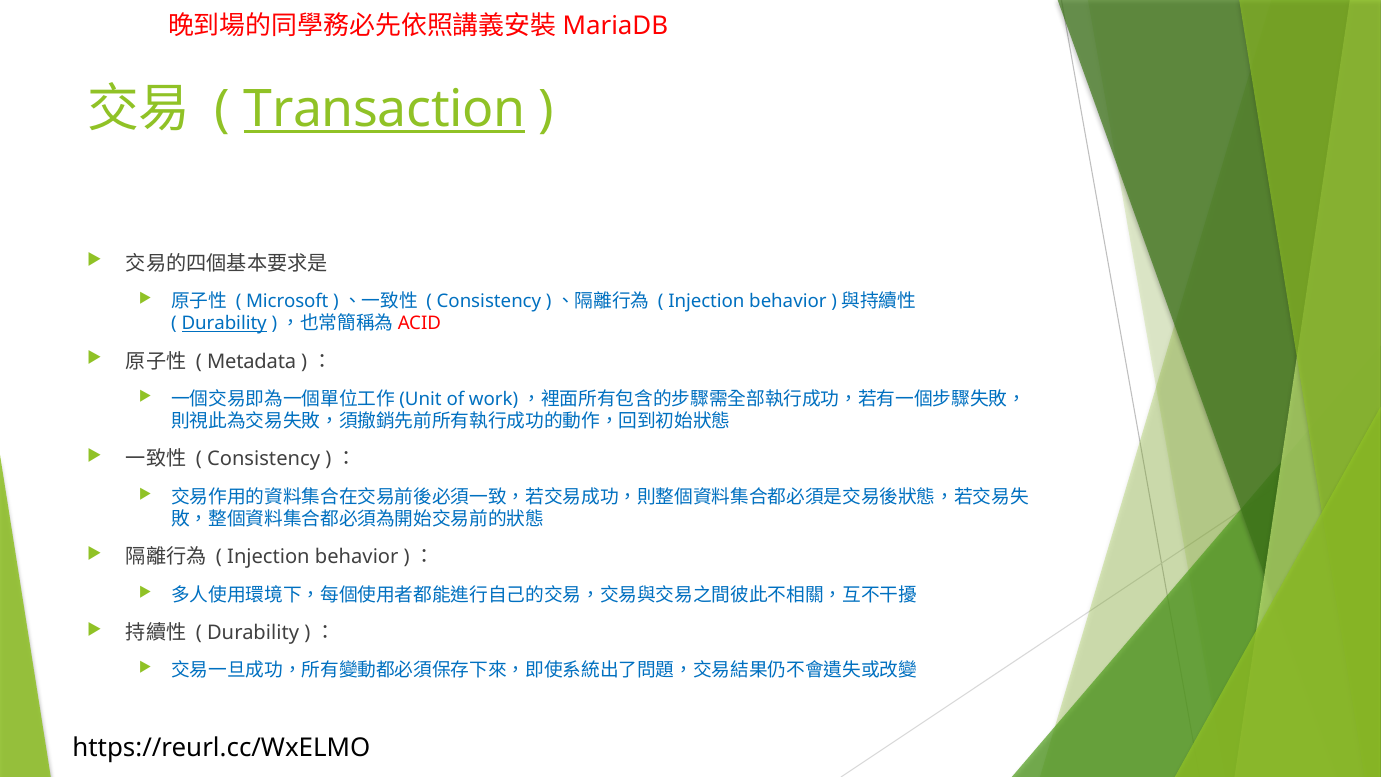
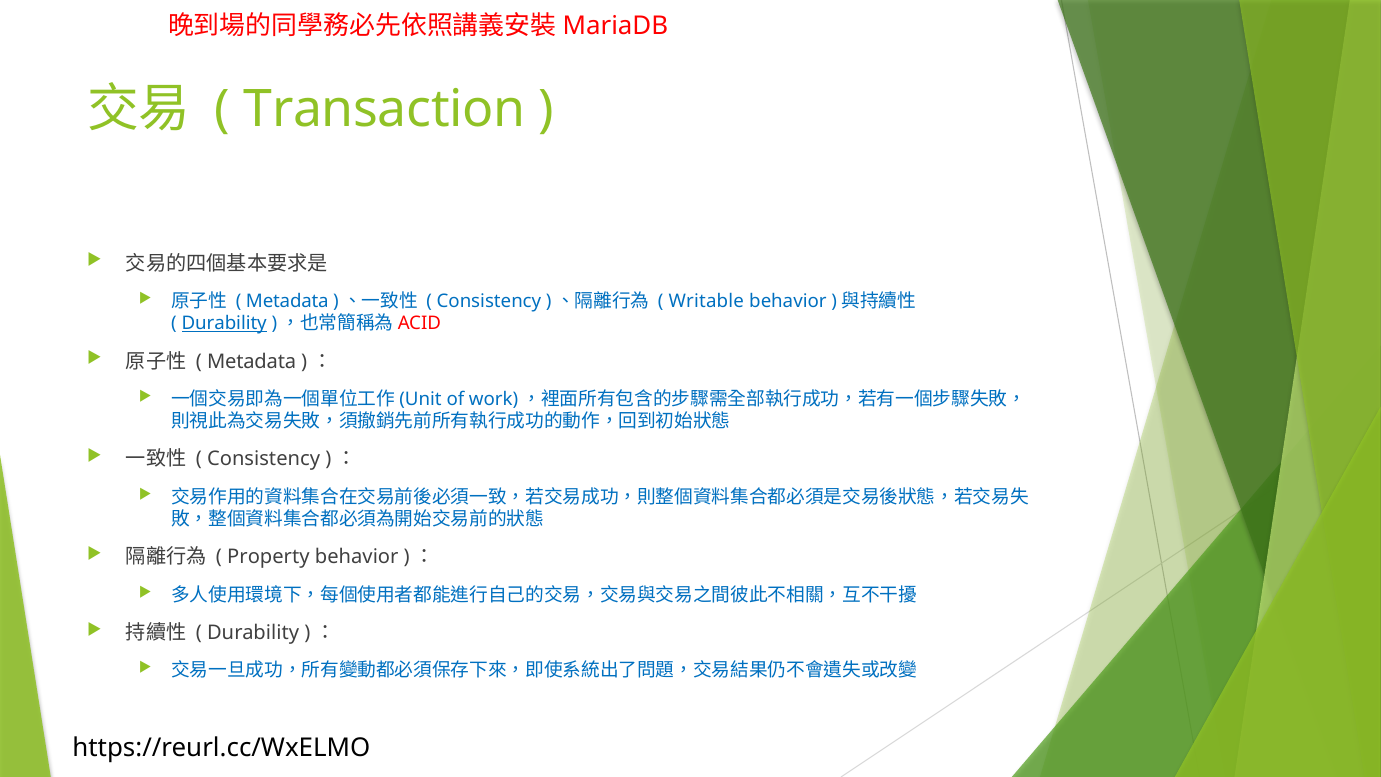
Transaction underline: present -> none (385, 109)
Microsoft: Microsoft -> Metadata (287, 301)
Injection: Injection -> Writable (706, 301)
Injection: Injection -> Property (268, 557)
